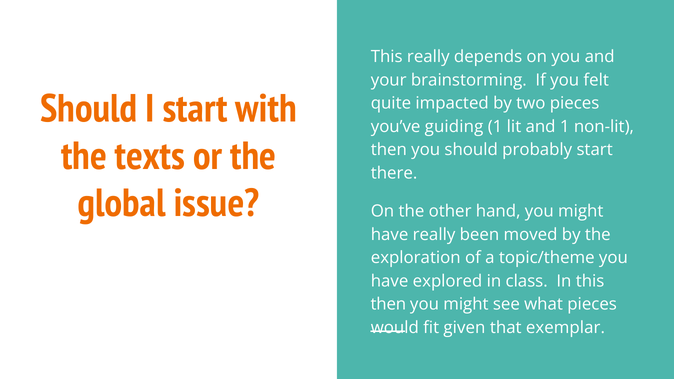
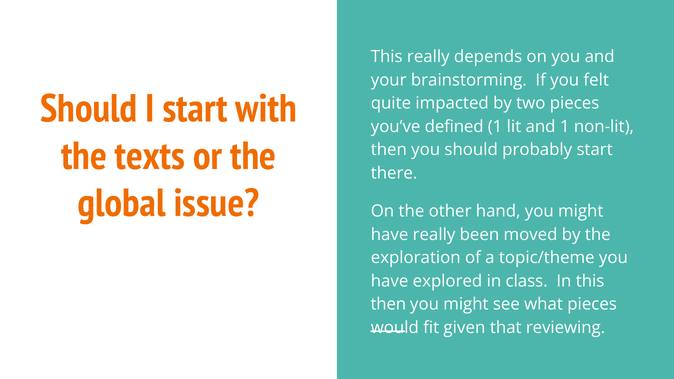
guiding: guiding -> defined (454, 127)
exemplar: exemplar -> reviewing (565, 328)
